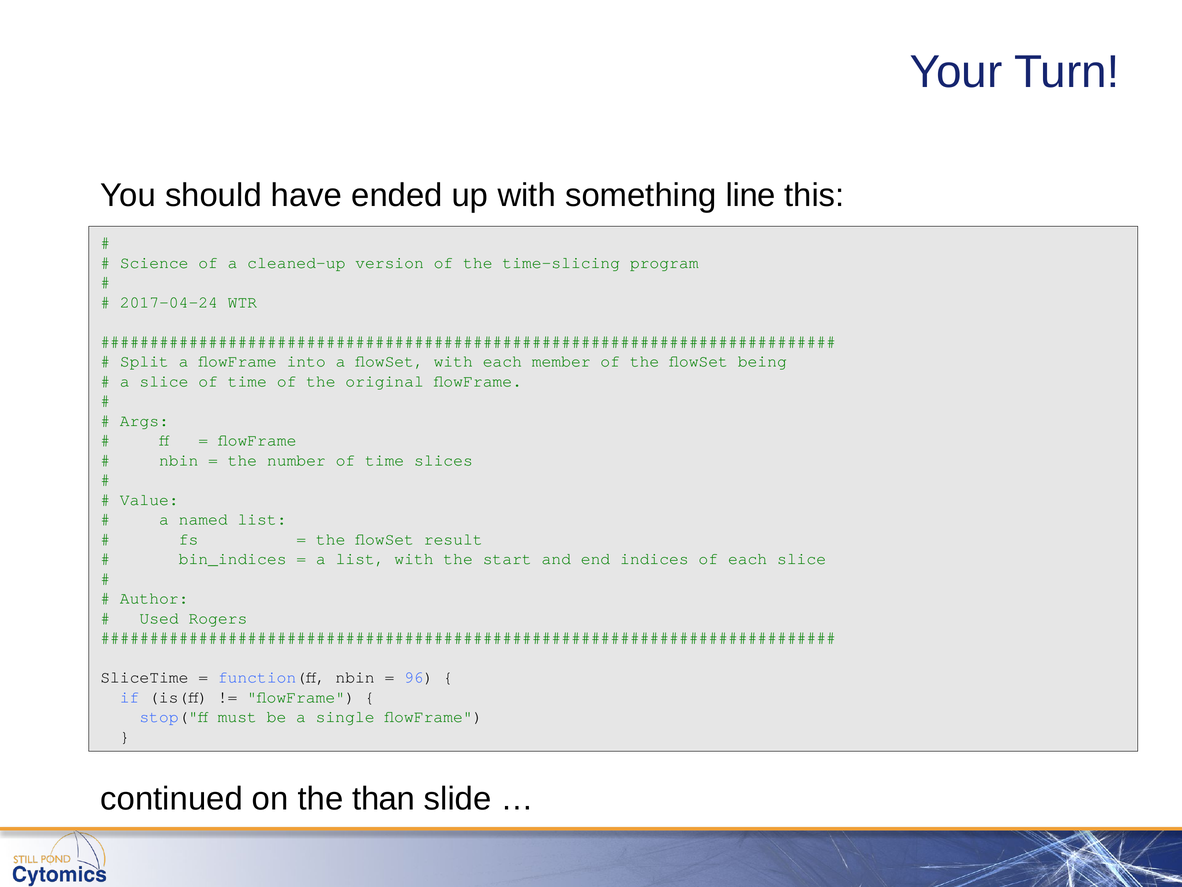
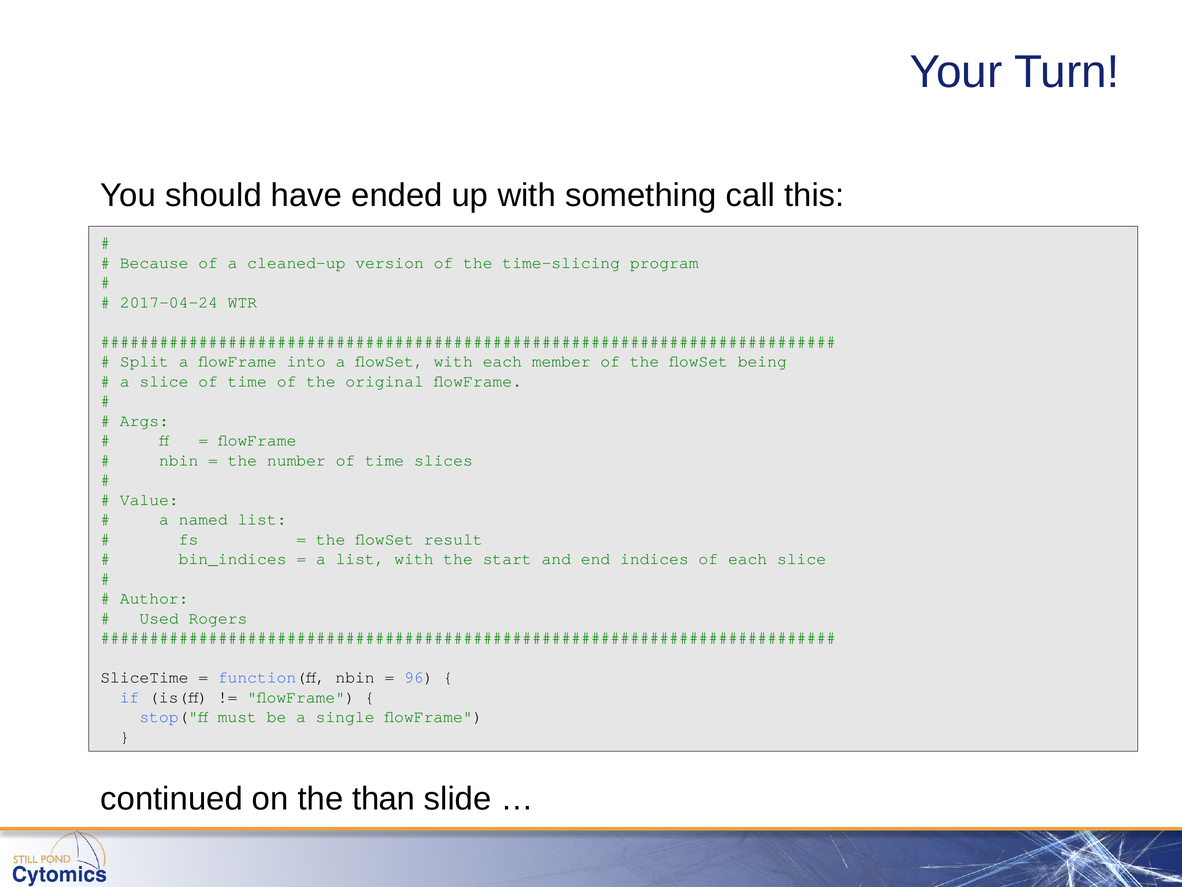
line: line -> call (750, 195)
Science: Science -> Because (154, 263)
